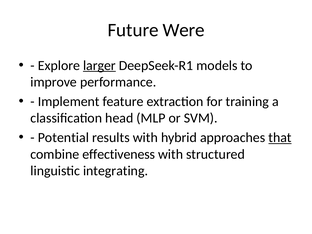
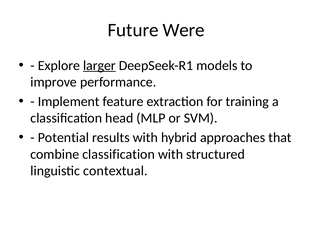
that underline: present -> none (280, 138)
combine effectiveness: effectiveness -> classification (119, 154)
integrating: integrating -> contextual (115, 171)
